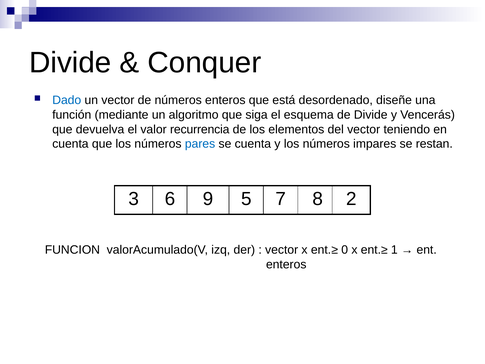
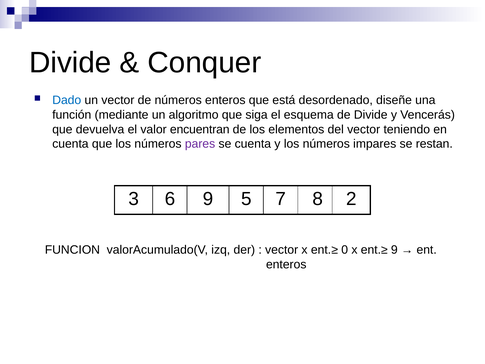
recurrencia: recurrencia -> encuentran (200, 129)
pares colour: blue -> purple (200, 144)
ent.≥ 1: 1 -> 9 (394, 250)
